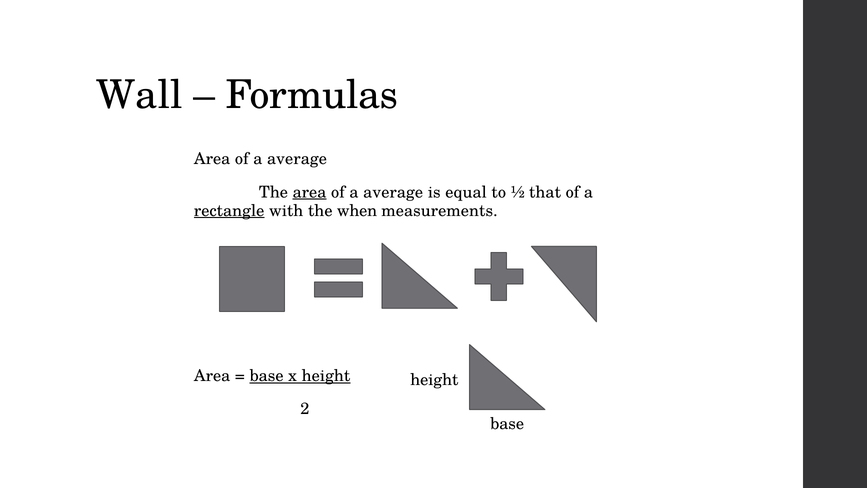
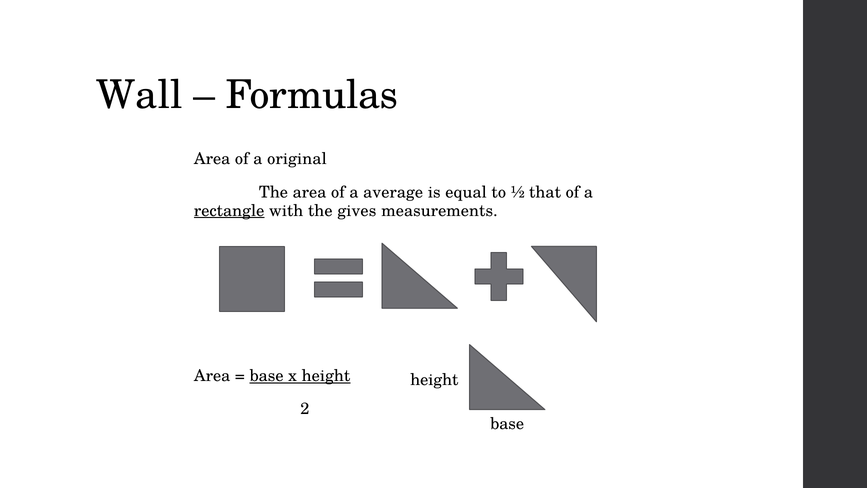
average: average -> original (297, 159)
area underline: present -> none (310, 192)
when: when -> gives (357, 211)
